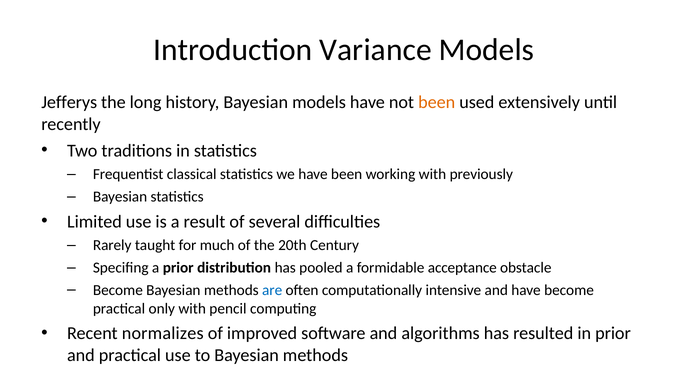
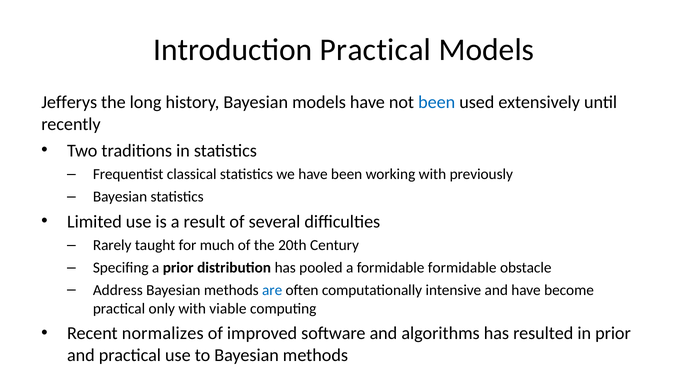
Introduction Variance: Variance -> Practical (375, 50)
been colour: orange -> blue (437, 102)
formidable acceptance: acceptance -> formidable (462, 268)
Become: Become -> Address (118, 290)
pencil: pencil -> viable (228, 308)
